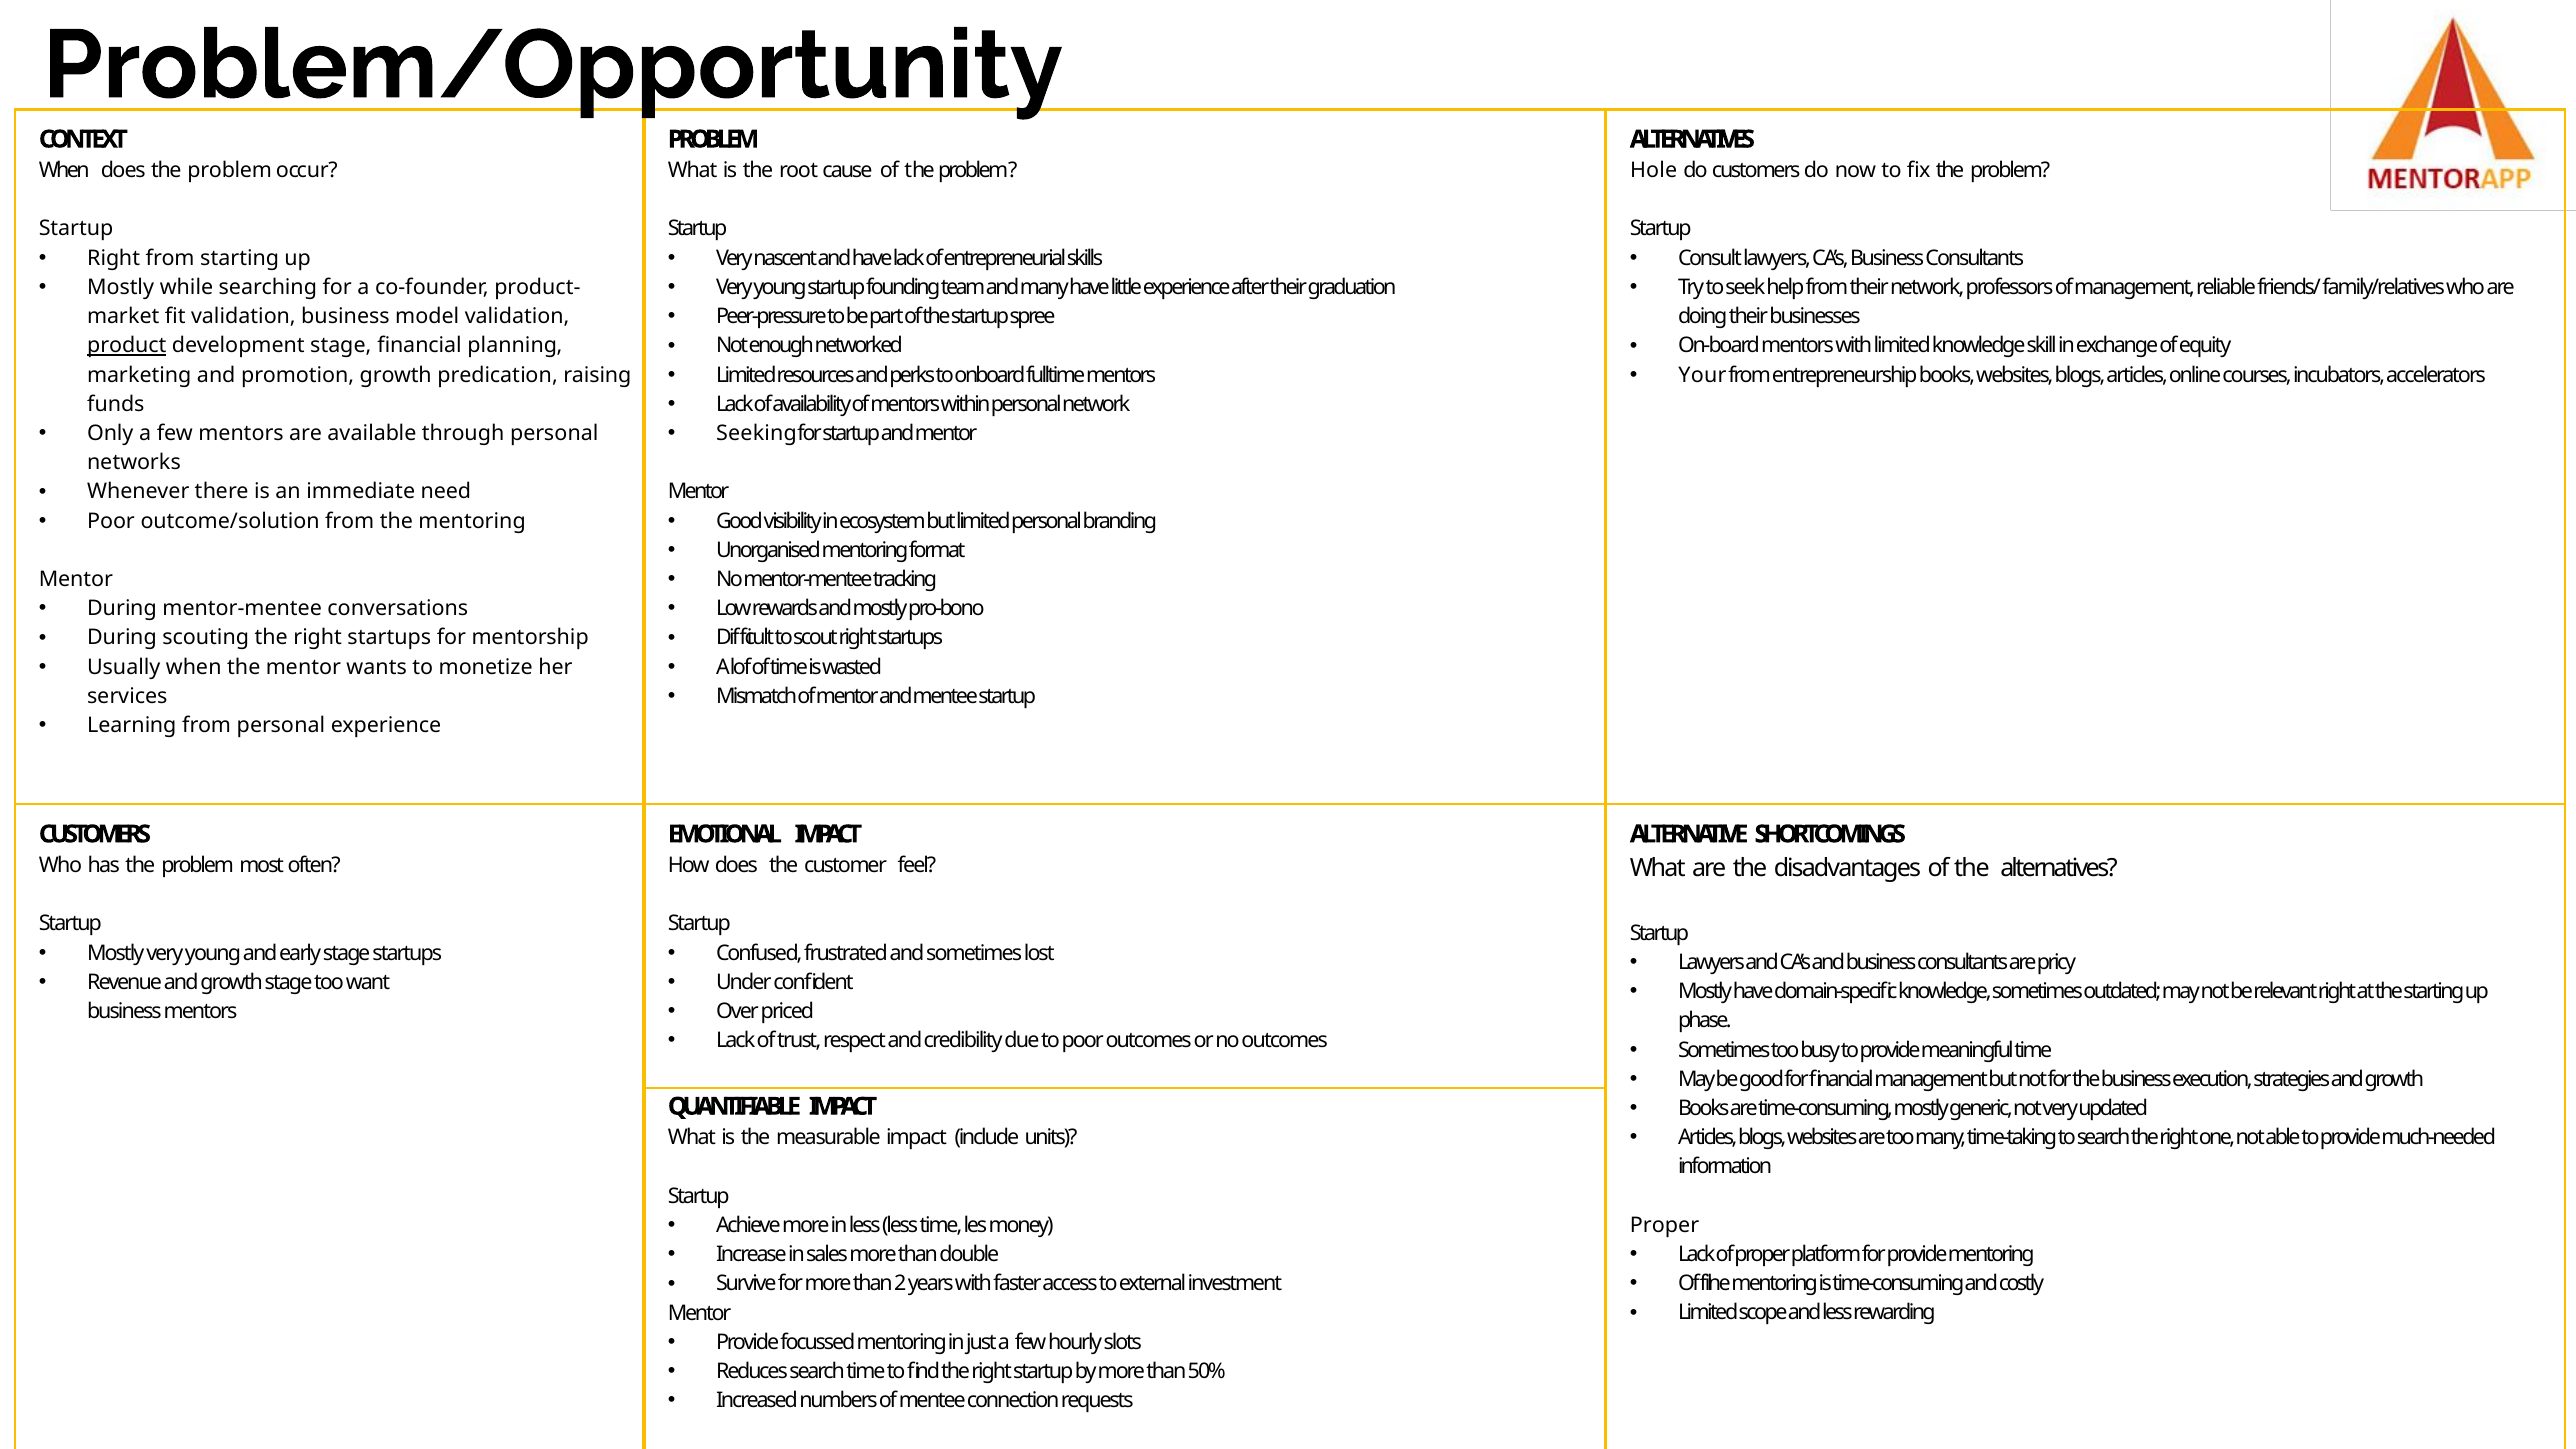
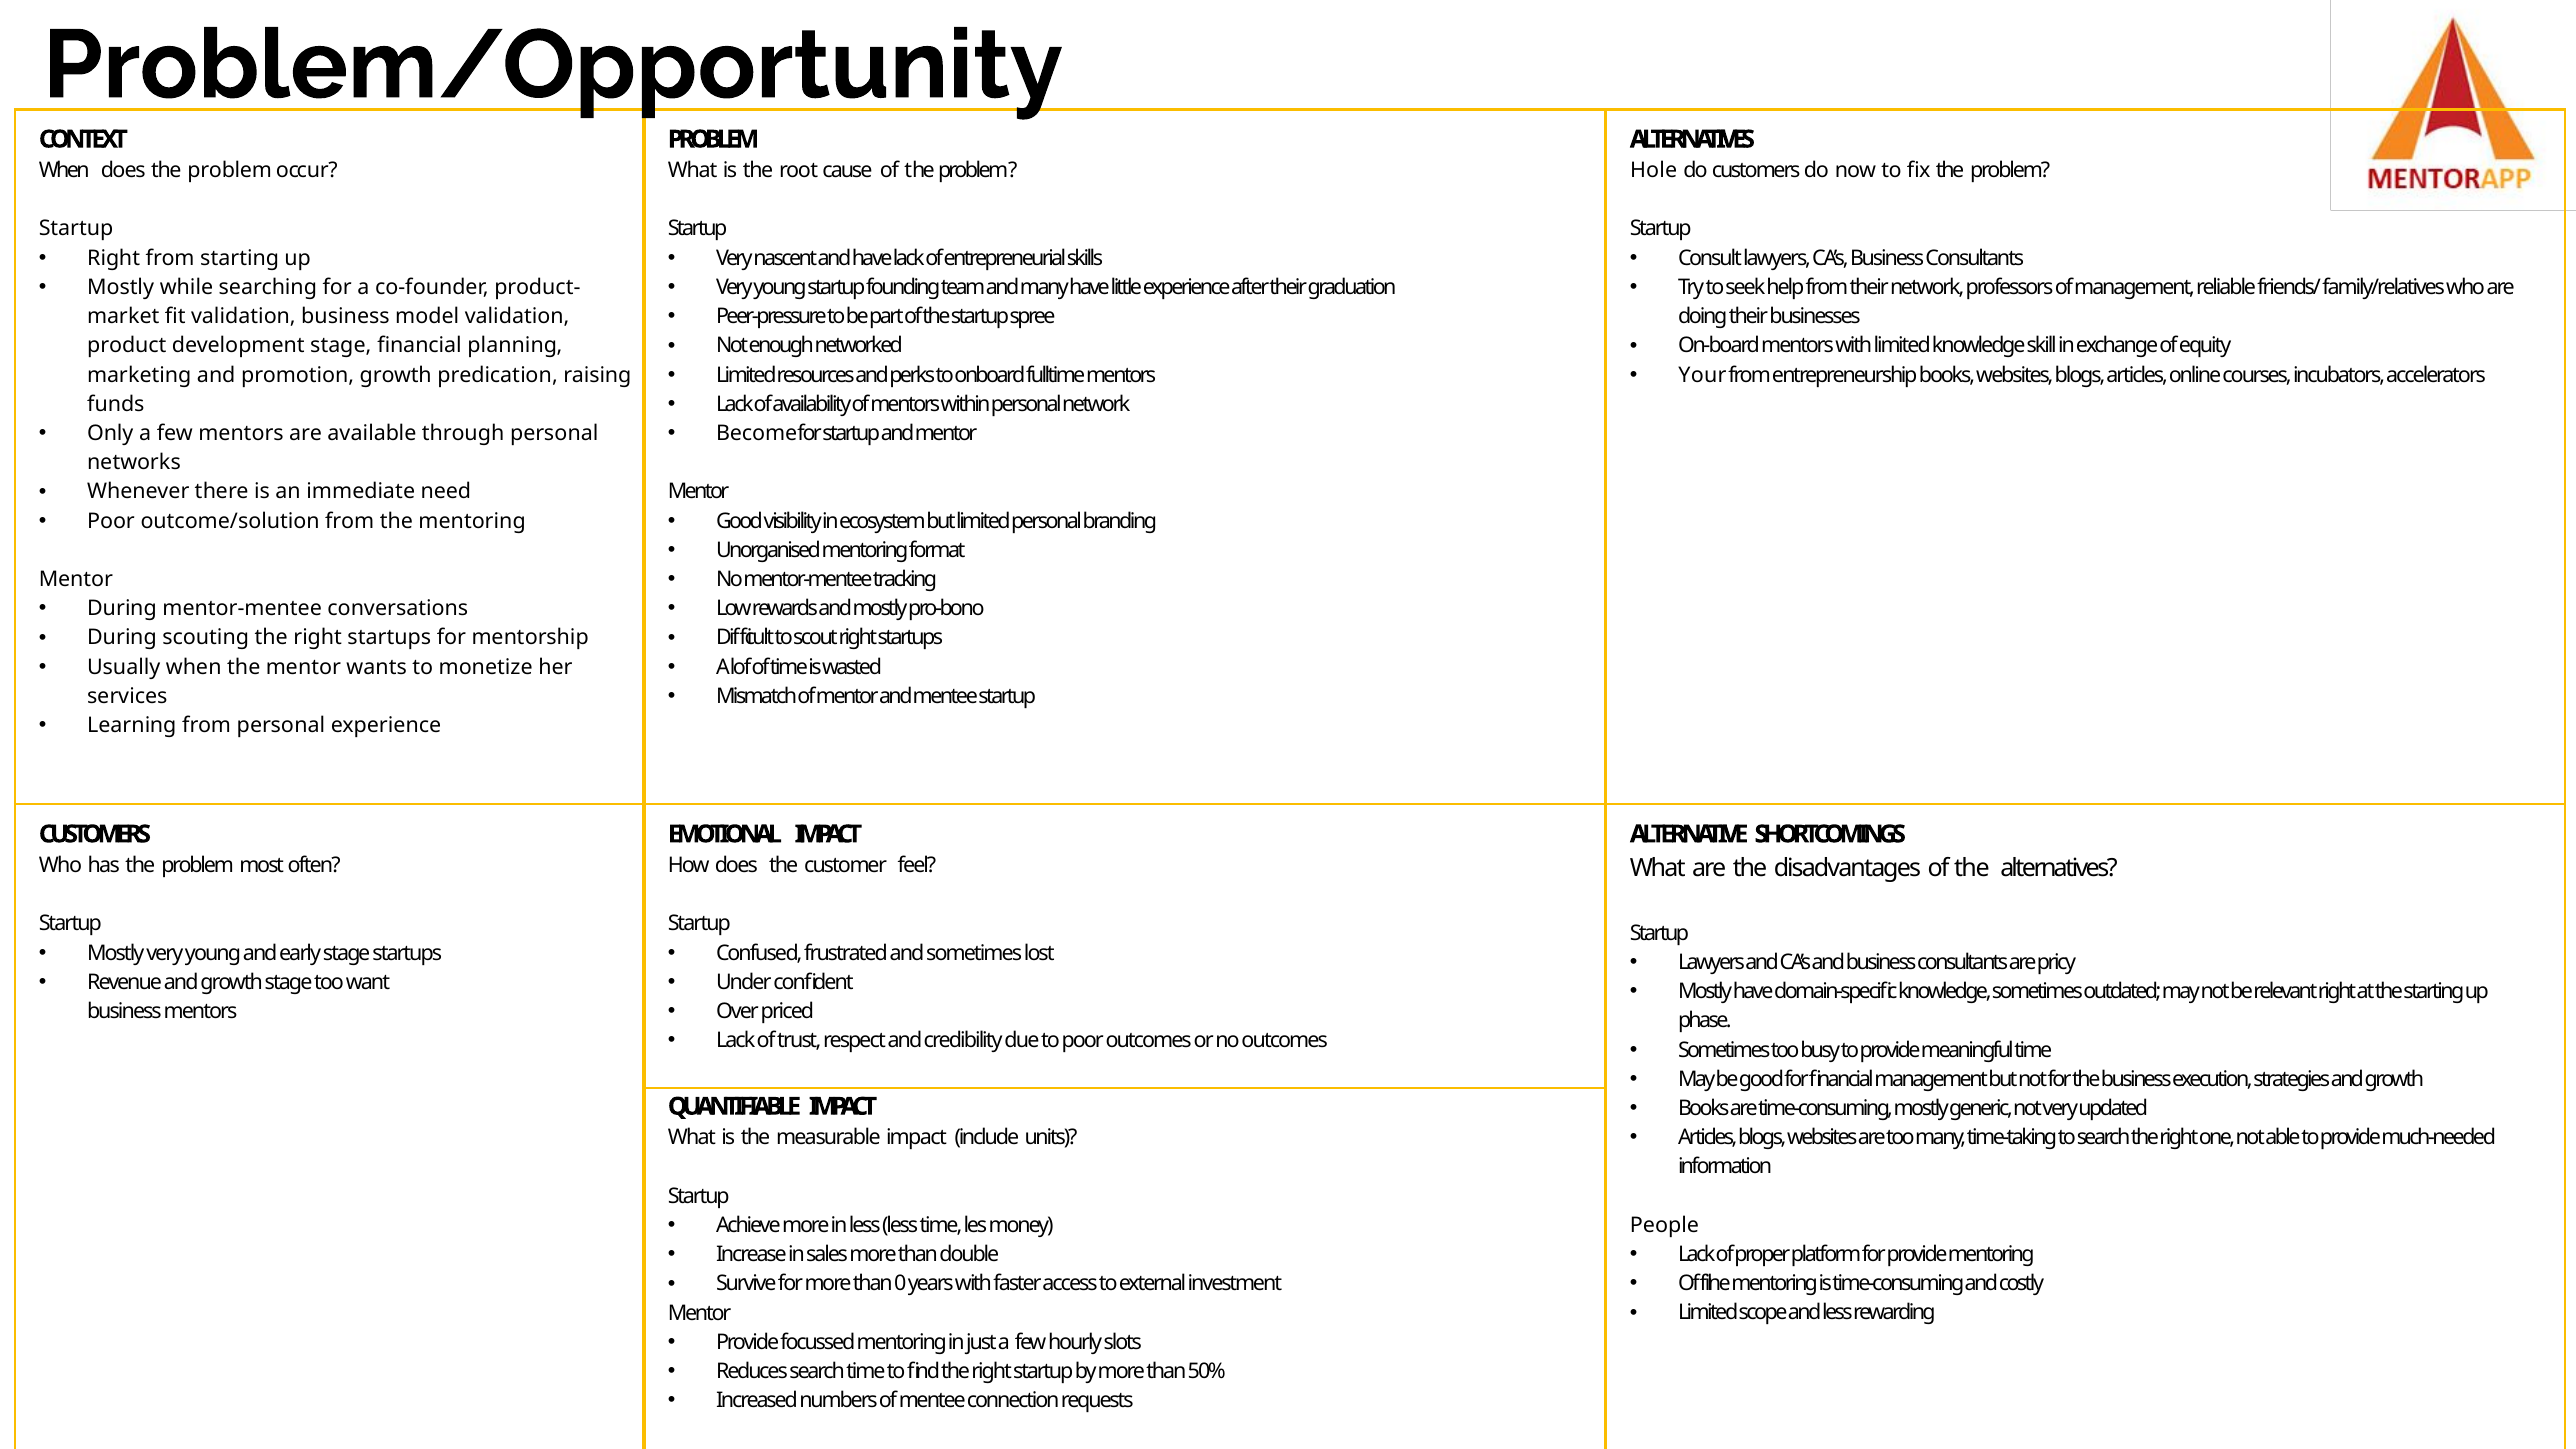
product underline: present -> none (127, 346)
Seeking: Seeking -> Become (757, 433)
Proper: Proper -> People (1664, 1225)
2: 2 -> 0 (900, 1284)
